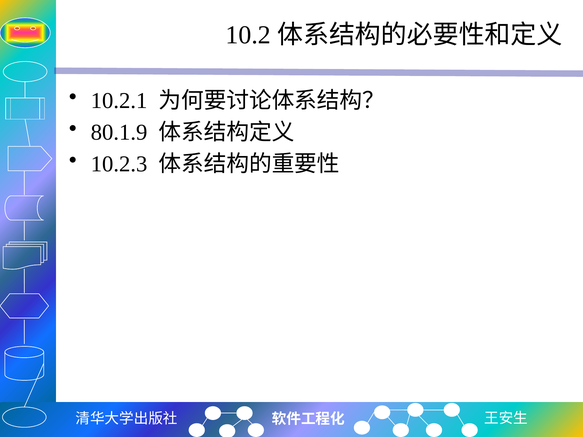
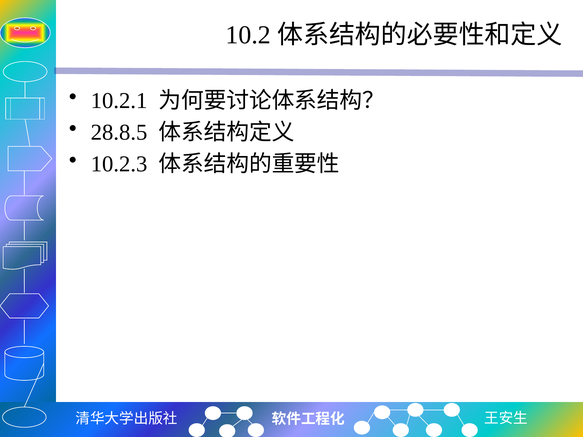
80.1.9: 80.1.9 -> 28.8.5 (119, 132)
